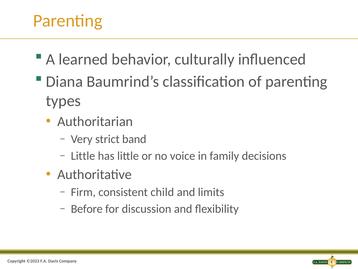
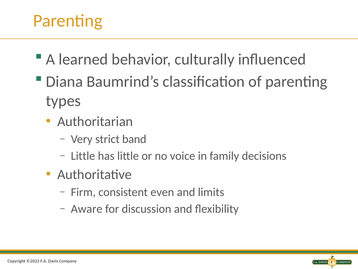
child: child -> even (162, 192)
Before: Before -> Aware (87, 209)
